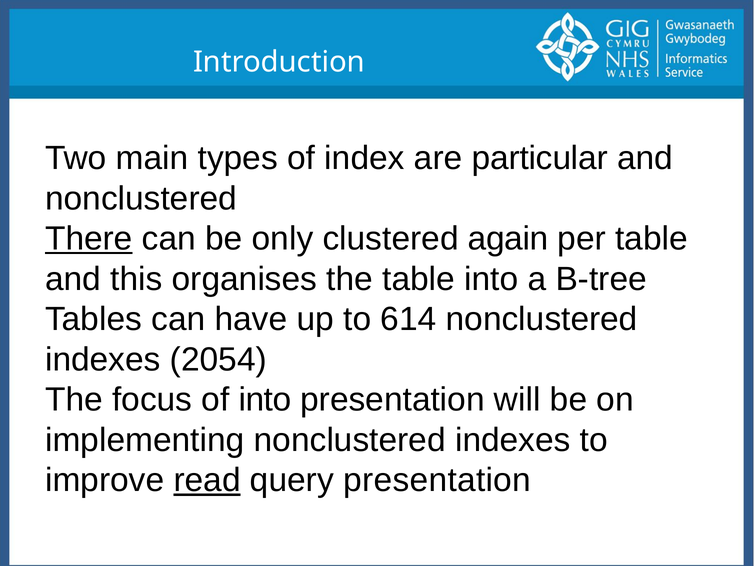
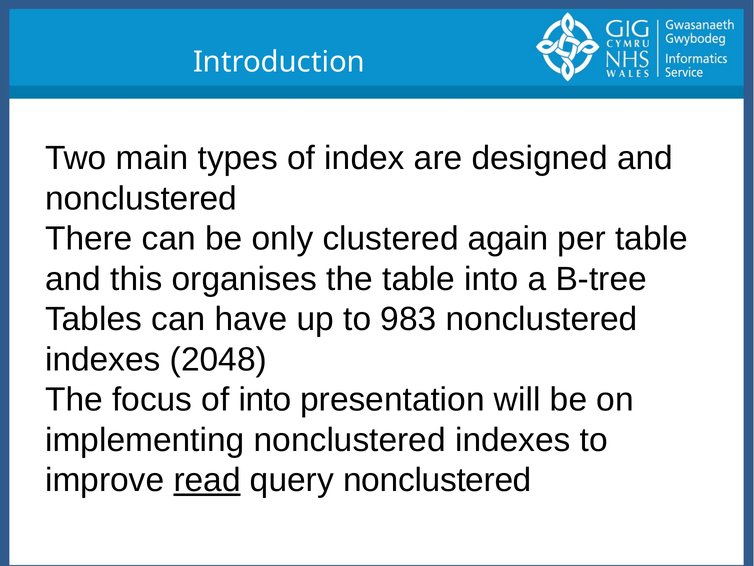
particular: particular -> designed (540, 158)
There underline: present -> none (89, 239)
614: 614 -> 983 (408, 319)
2054: 2054 -> 2048 (218, 359)
query presentation: presentation -> nonclustered (437, 480)
